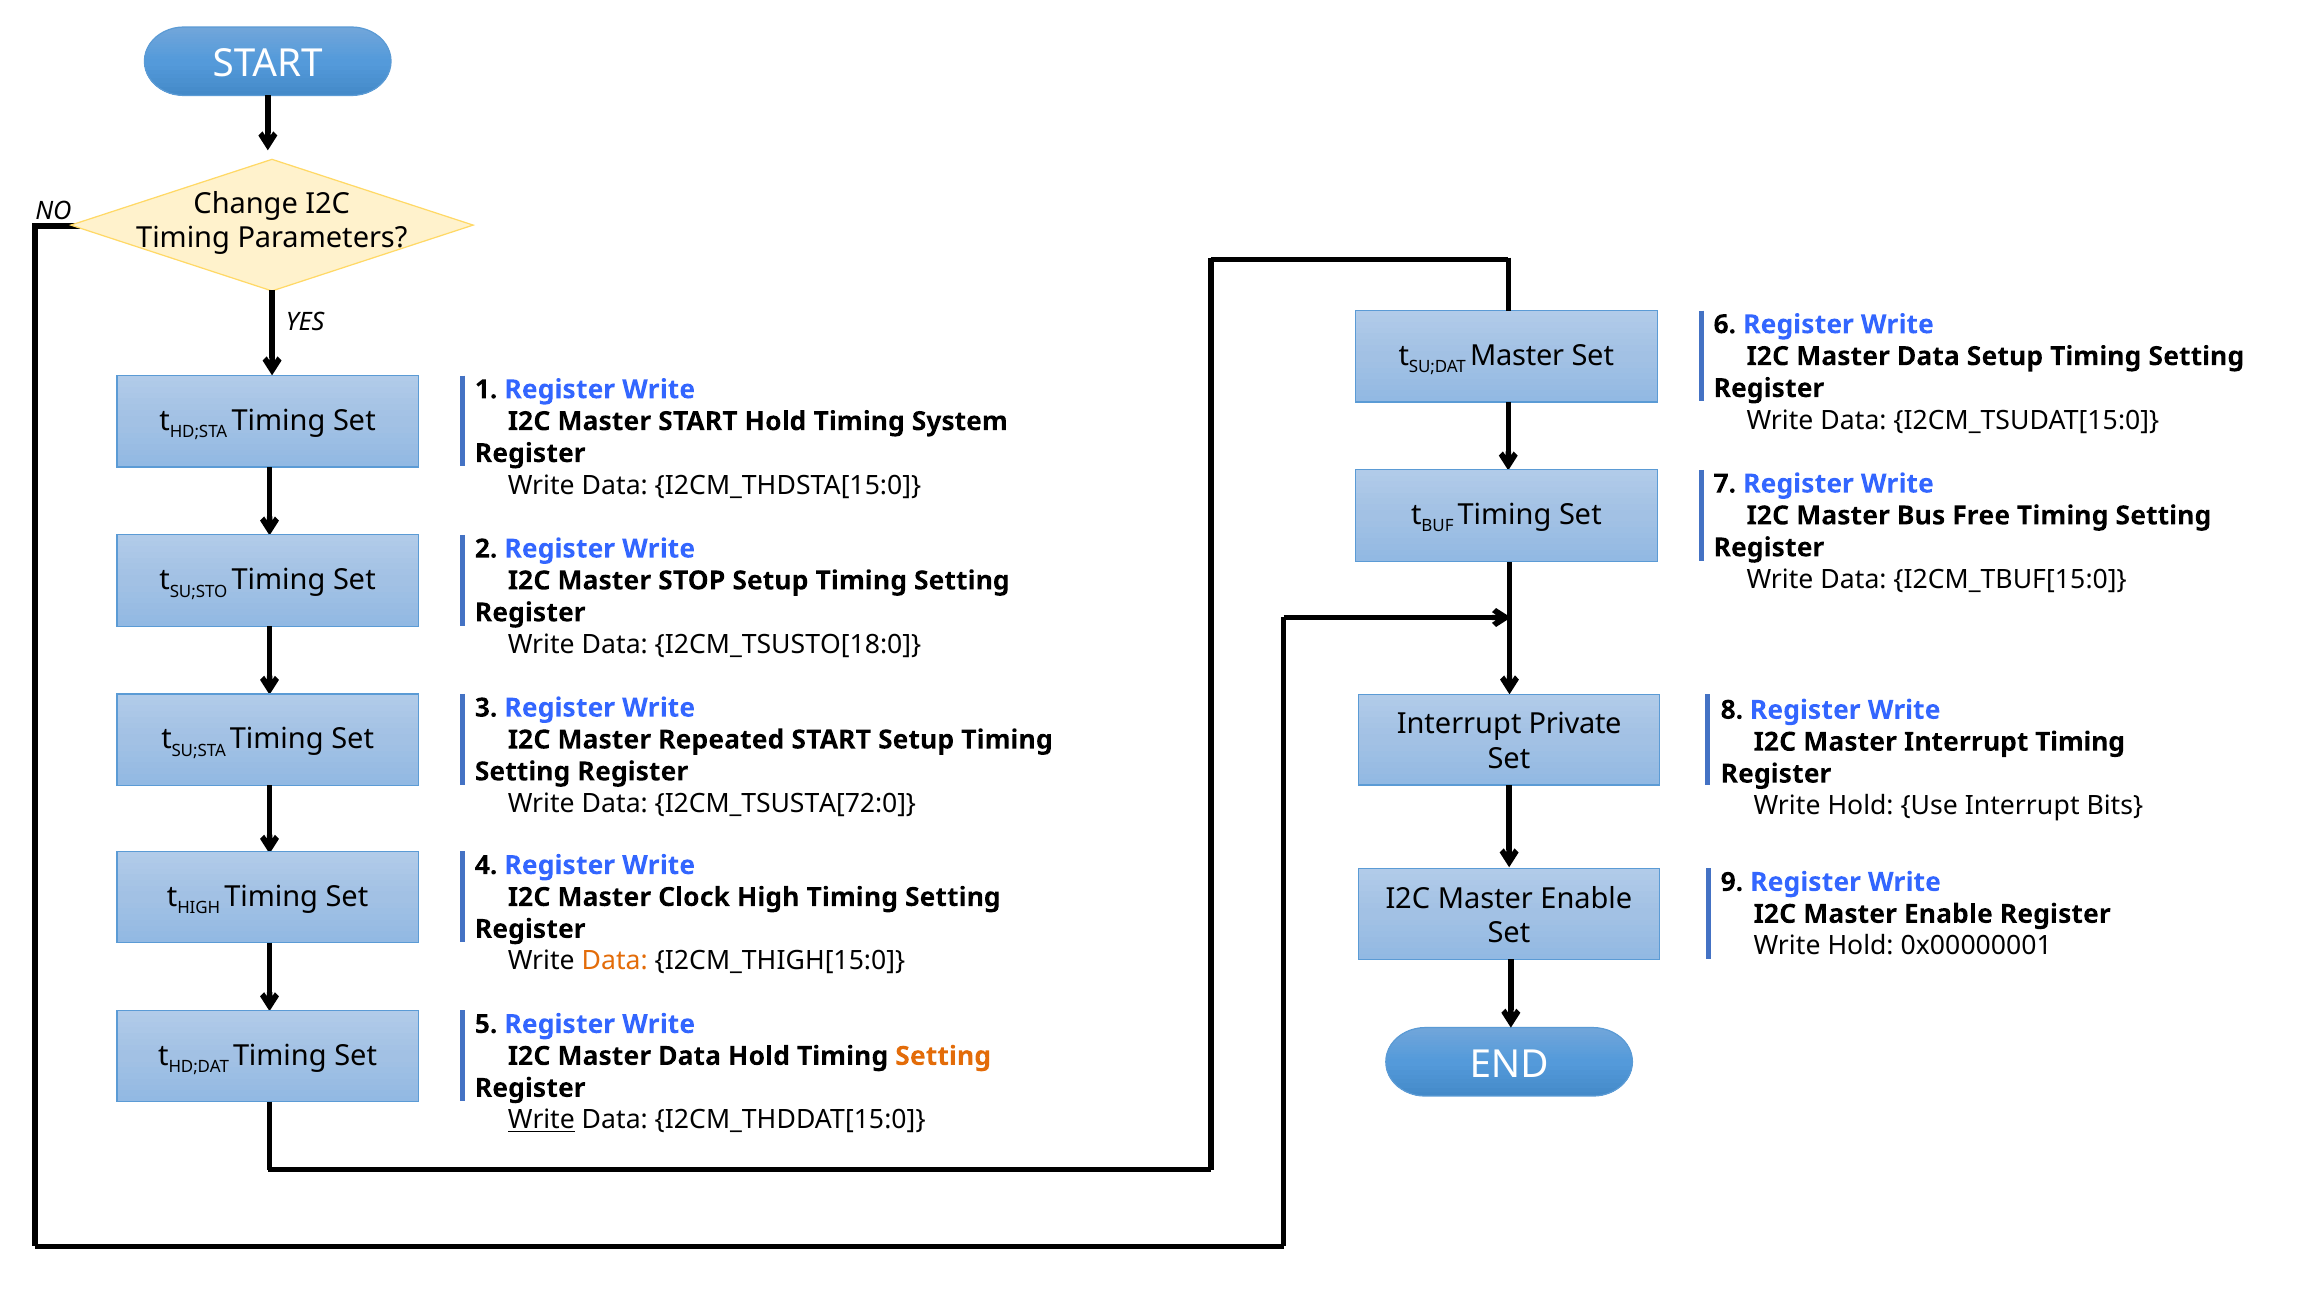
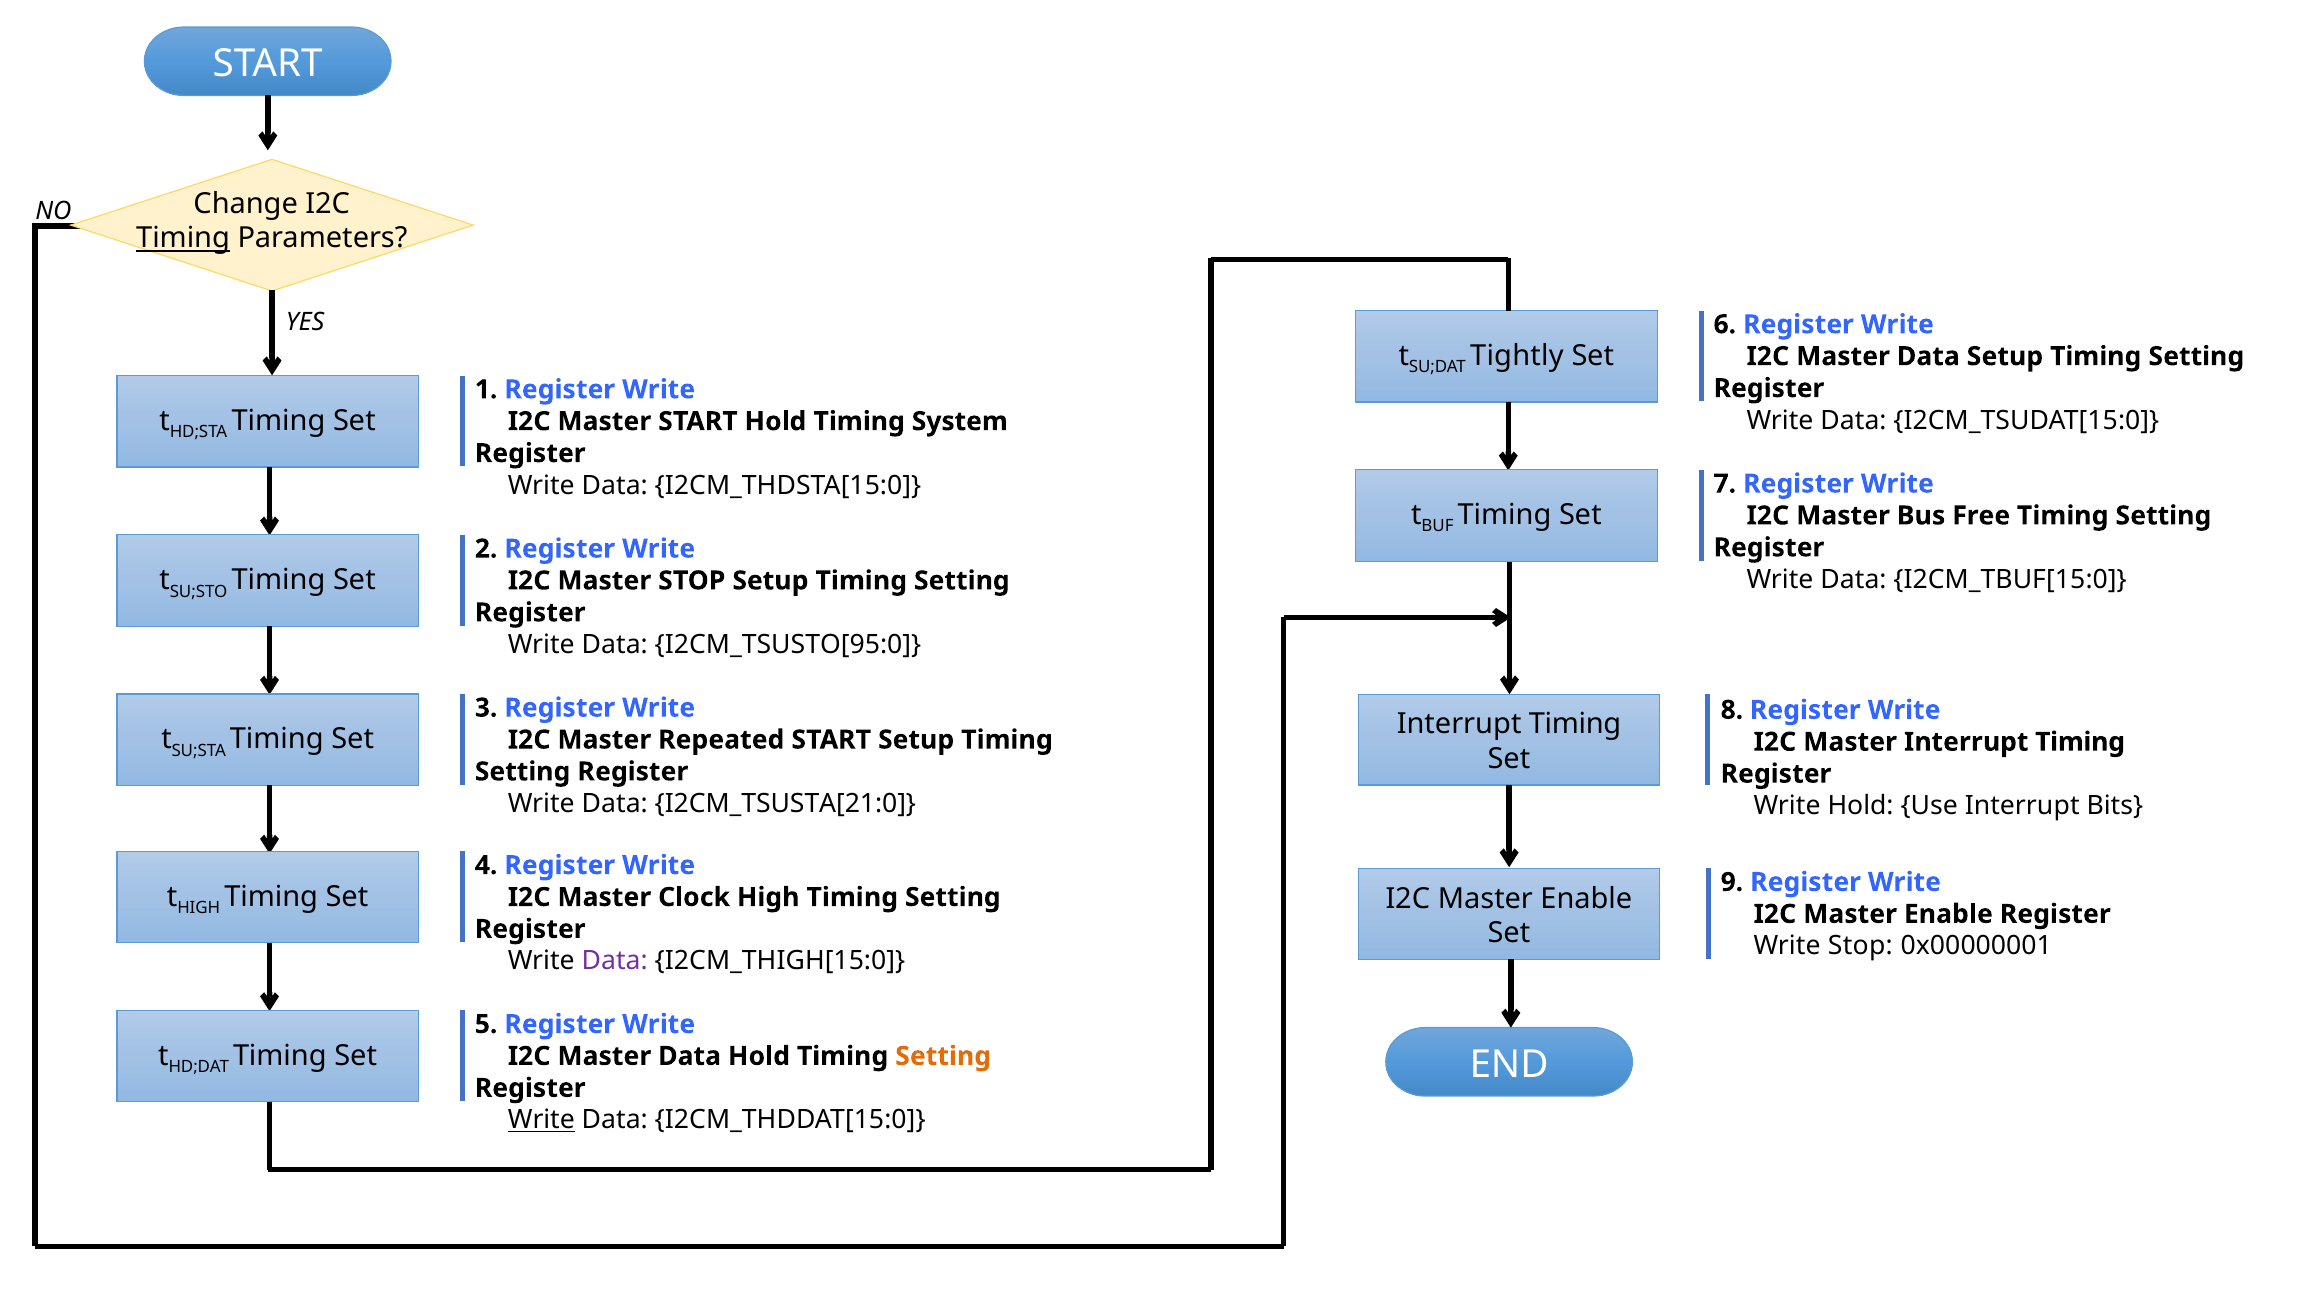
Timing underline: none -> present (183, 239)
Master: Master -> Tightly (1517, 356)
I2CM_TSUSTO[18:0: I2CM_TSUSTO[18:0 -> I2CM_TSUSTO[95:0 (788, 645)
Private: Private -> Timing (1575, 725)
I2CM_TSUSTA[72:0: I2CM_TSUSTA[72:0 -> I2CM_TSUSTA[21:0 (785, 804)
Hold: Hold -> Stop (1860, 946)
Data colour: orange -> purple (615, 962)
